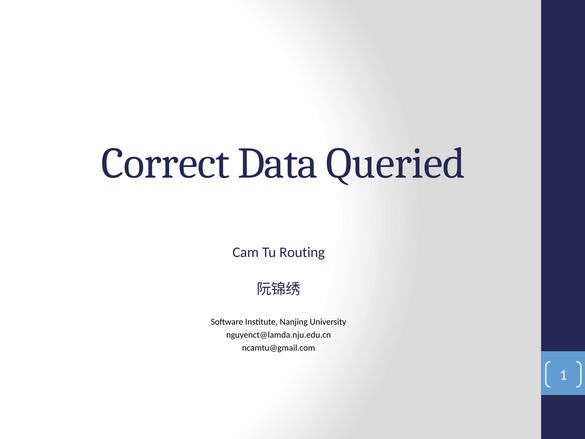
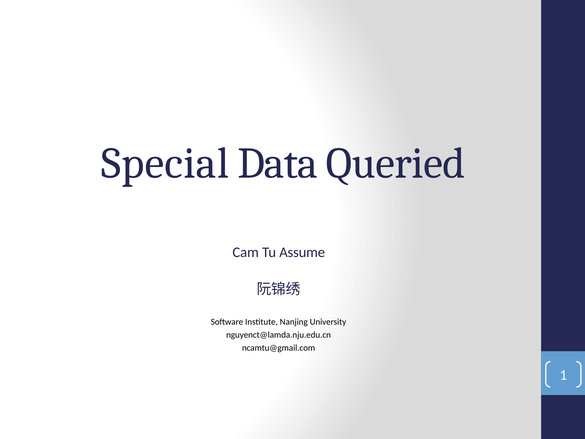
Correct: Correct -> Special (165, 163)
Routing: Routing -> Assume (302, 252)
